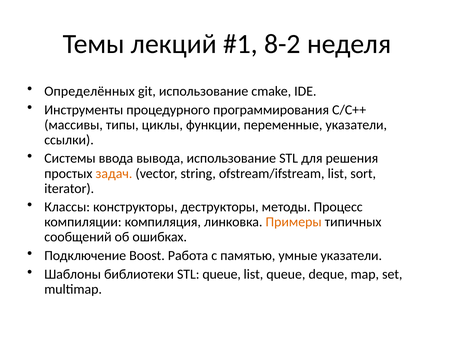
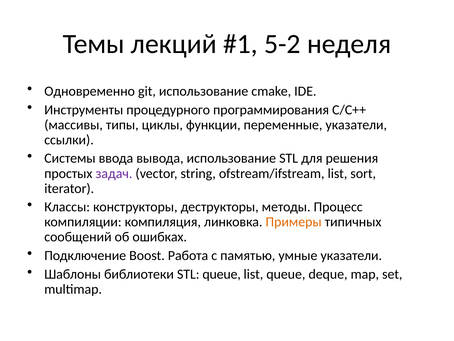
8-2: 8-2 -> 5-2 (282, 44)
Определённых: Определённых -> Одновременно (90, 91)
задач colour: orange -> purple (114, 173)
